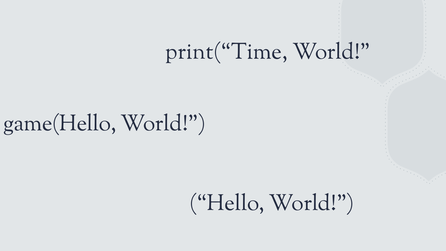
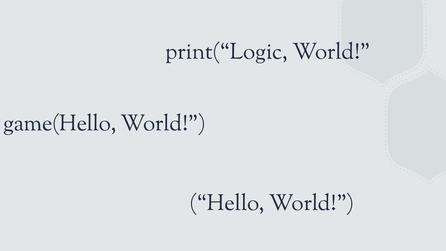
print(“Time: print(“Time -> print(“Logic (227, 51)
